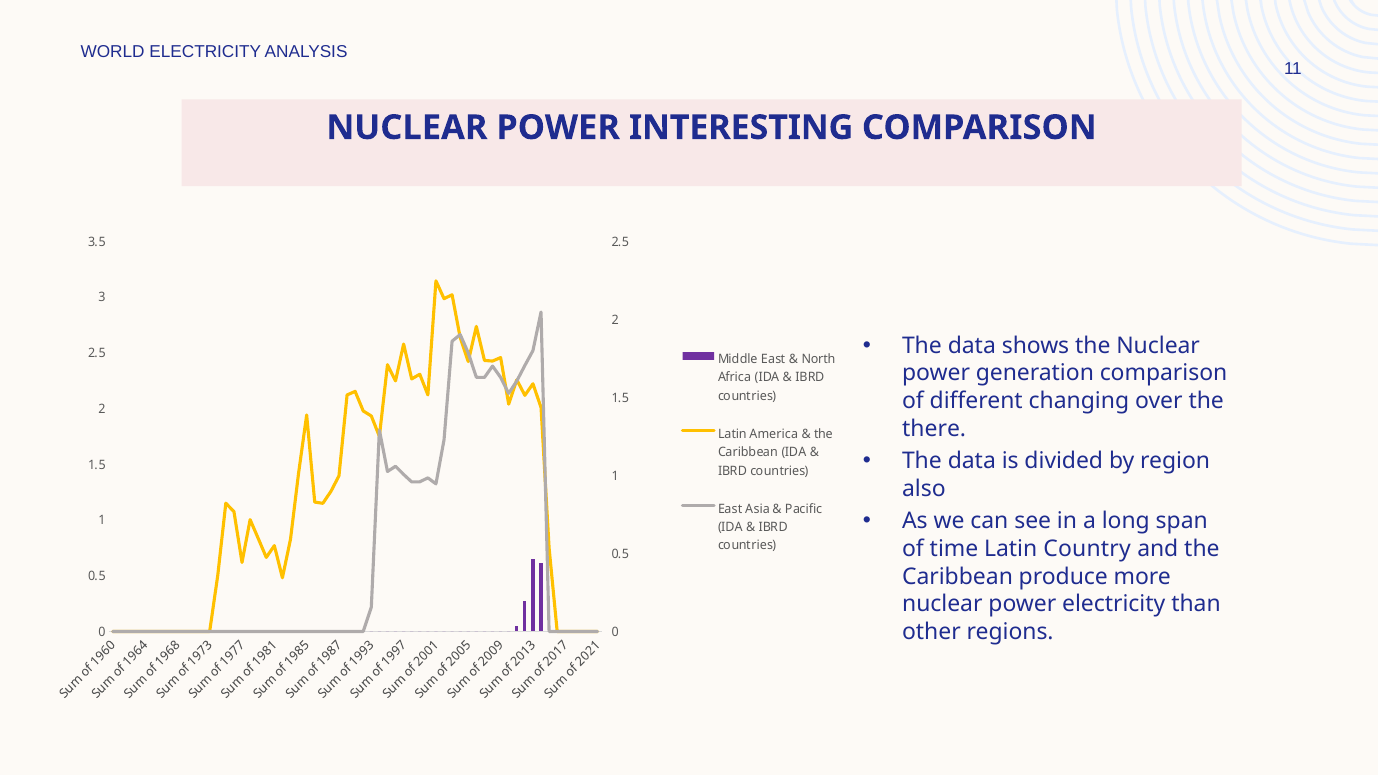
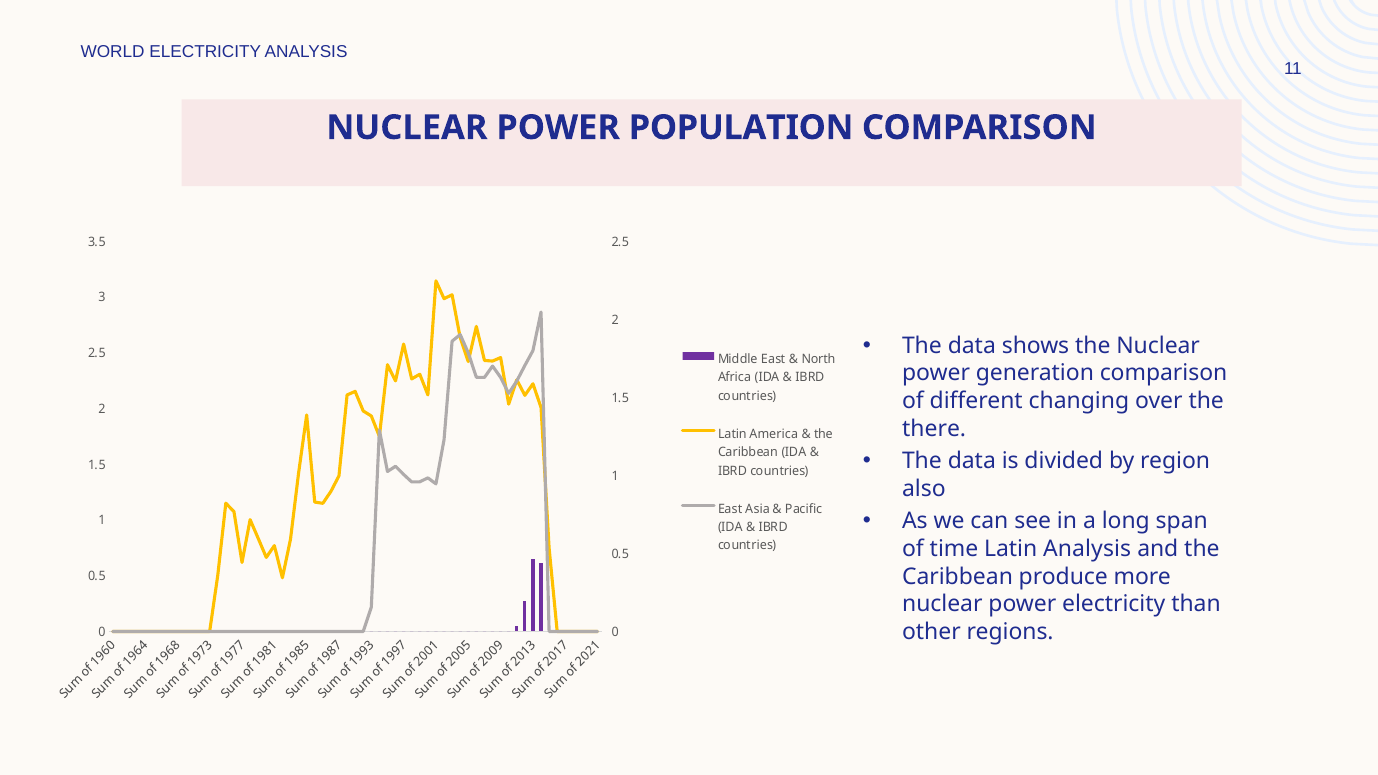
INTERESTING: INTERESTING -> POPULATION (741, 128)
Latin Country: Country -> Analysis (1087, 549)
